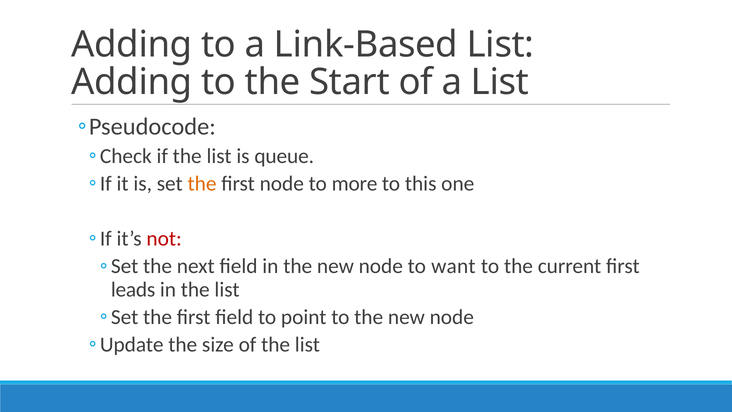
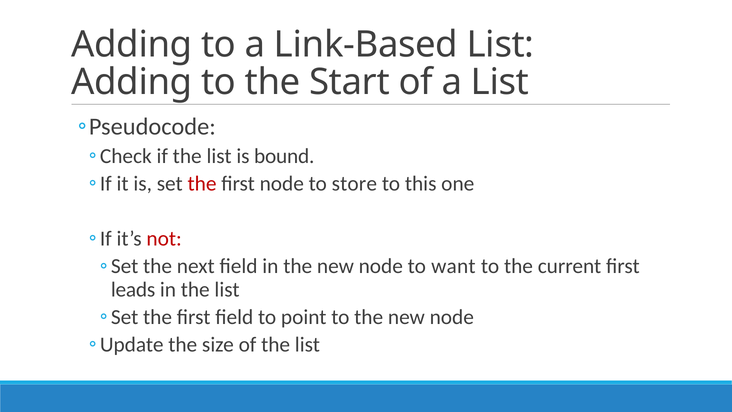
queue: queue -> bound (284, 156)
the colour: orange -> red (202, 183)
more: more -> store (354, 183)
